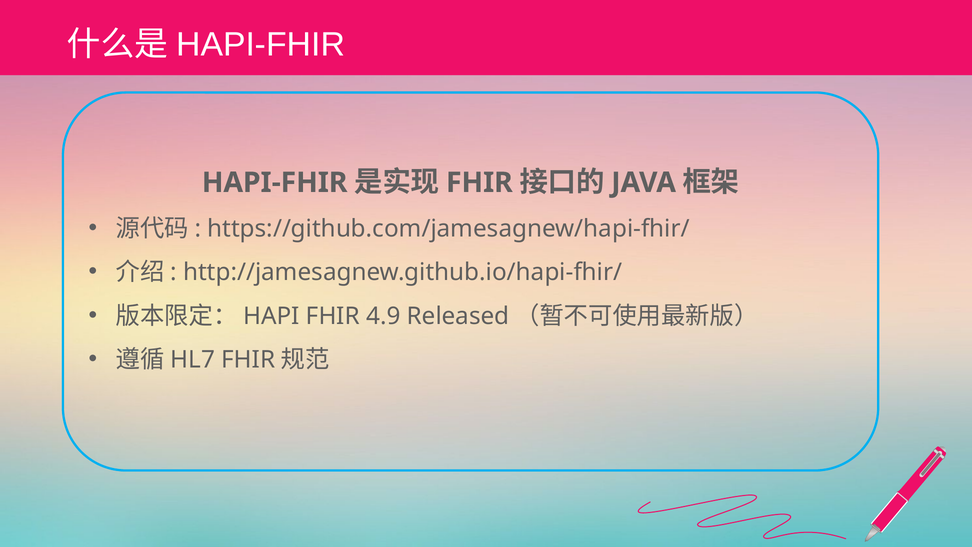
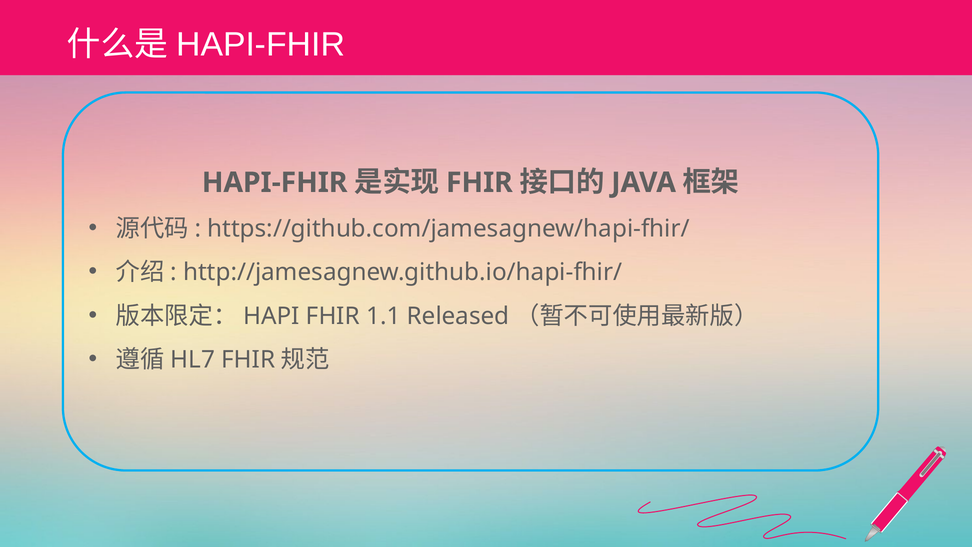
4.9: 4.9 -> 1.1 (383, 316)
